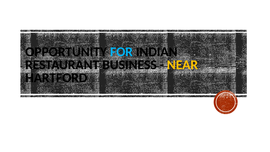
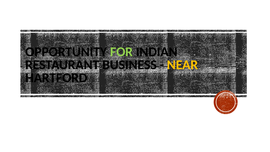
FOR colour: light blue -> light green (121, 52)
